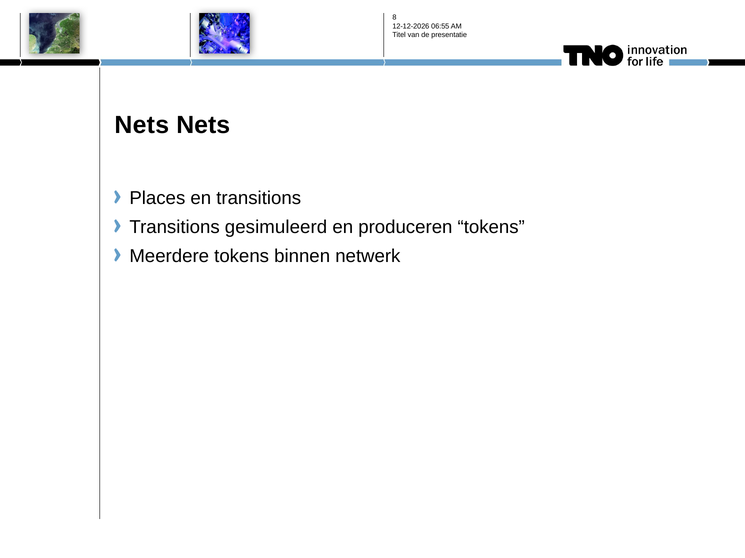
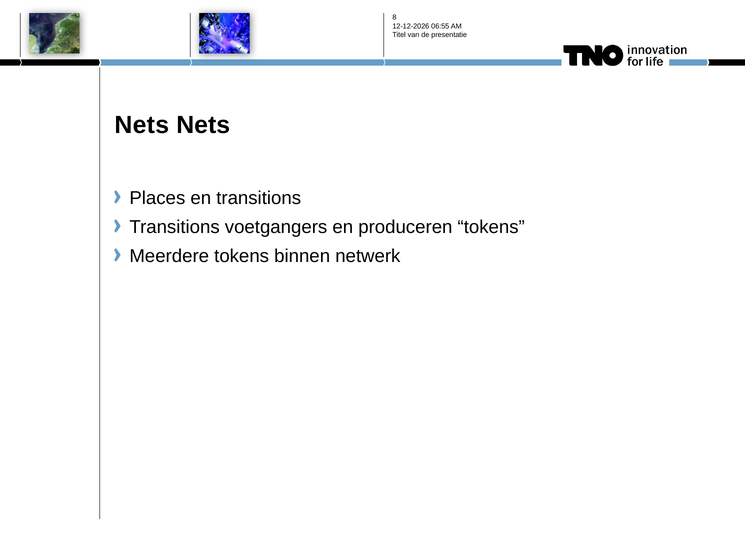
gesimuleerd: gesimuleerd -> voetgangers (276, 227)
